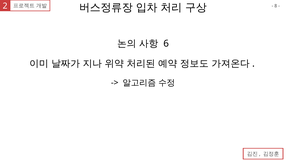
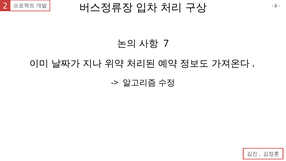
6: 6 -> 7 (166, 43)
